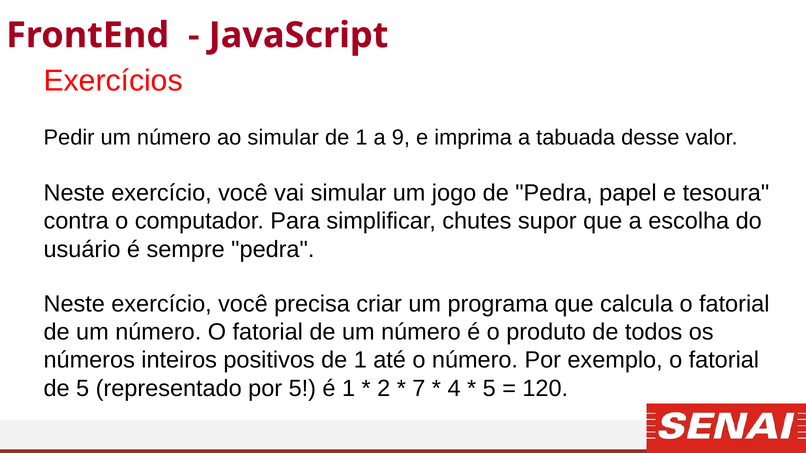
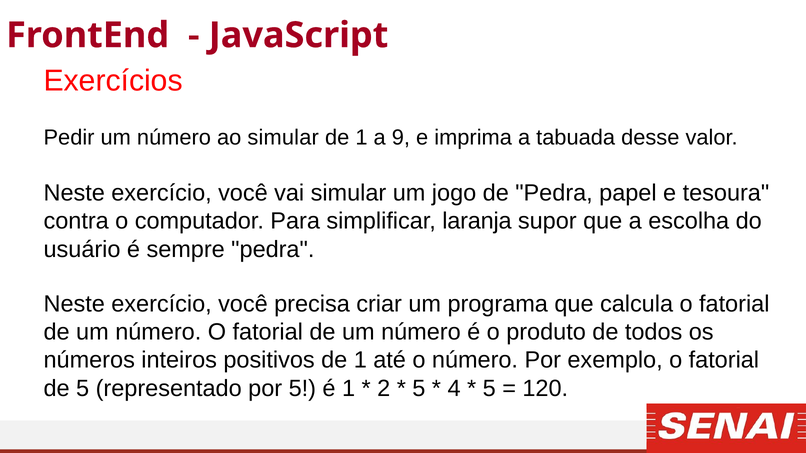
chutes: chutes -> laranja (477, 221)
7: 7 -> 5 (419, 389)
